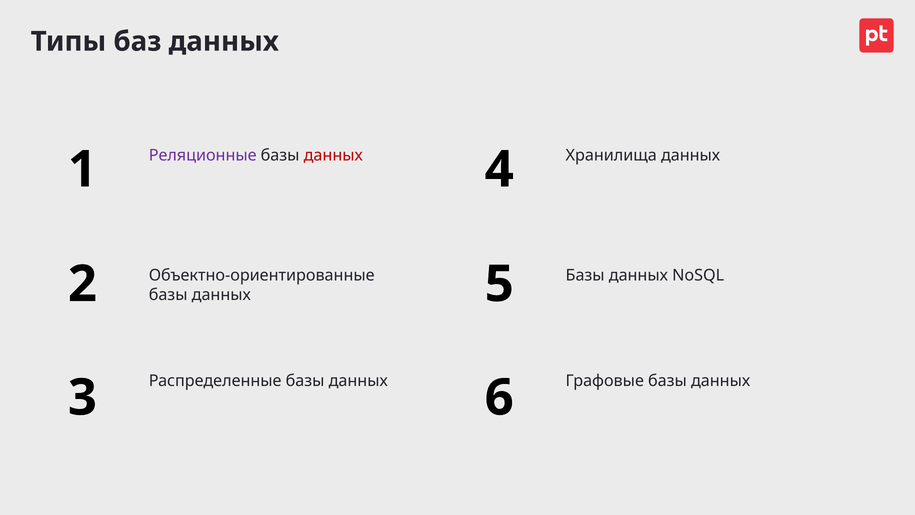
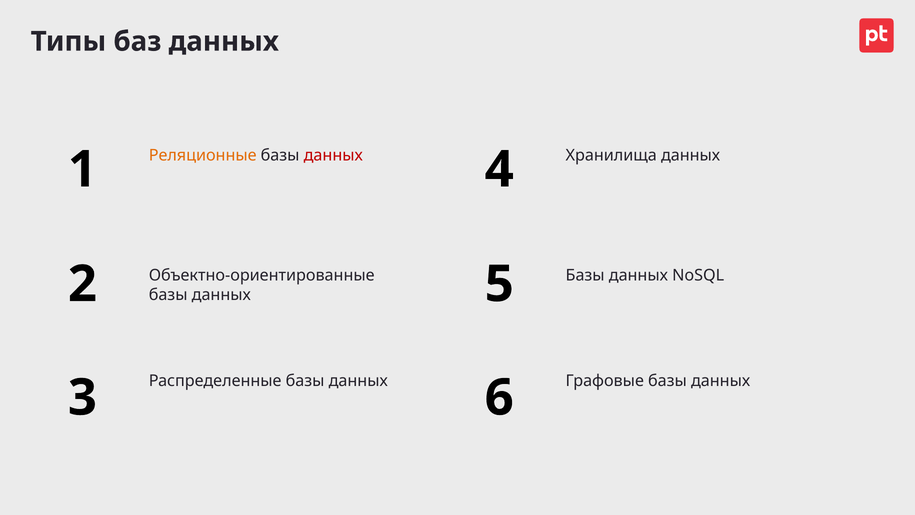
Реляционные colour: purple -> orange (203, 156)
